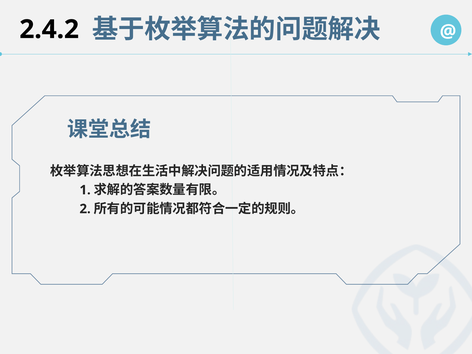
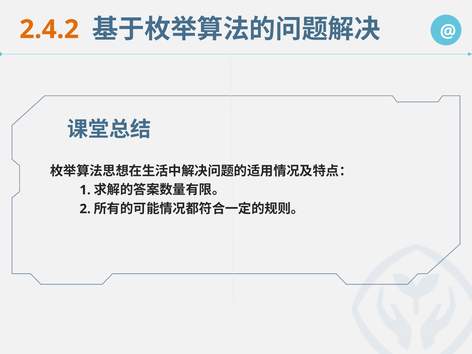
2.4.2 colour: black -> orange (49, 29)
